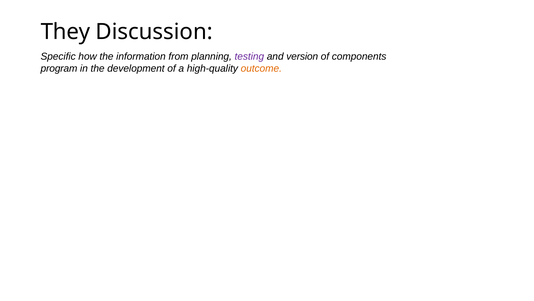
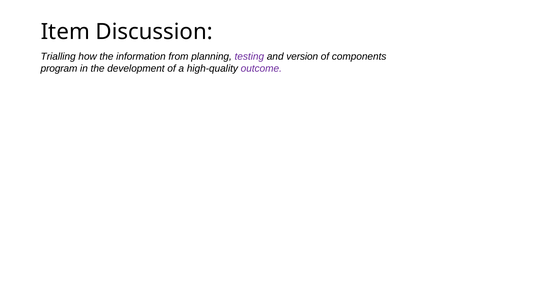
They: They -> Item (65, 32)
Specific: Specific -> Trialling (58, 56)
outcome colour: orange -> purple (261, 68)
